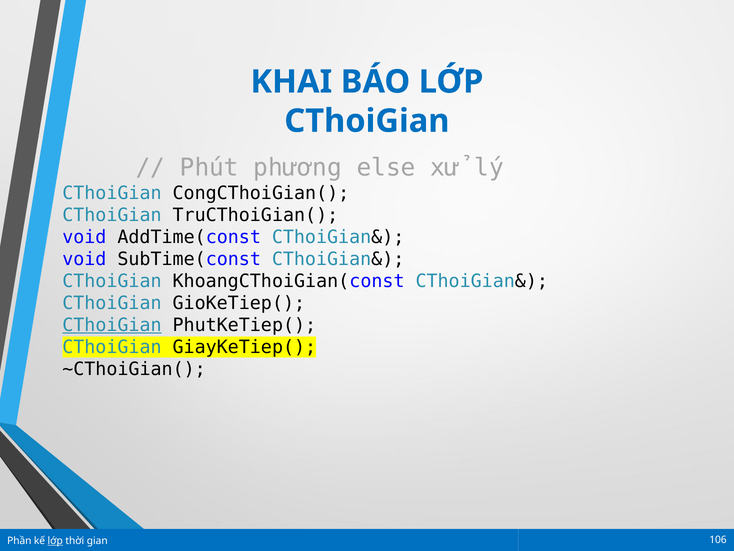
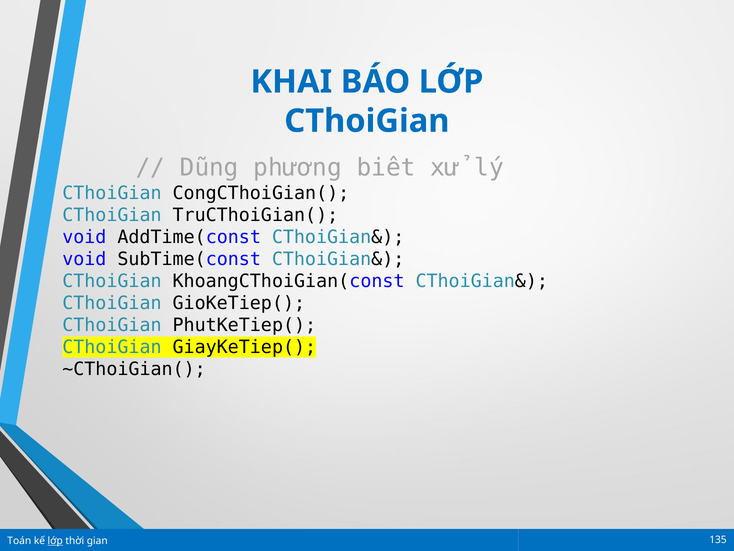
Phút: Phút -> Dũng (209, 168)
else: else -> biết (386, 168)
CThoiGian underline: present -> none (112, 325)
Phần: Phần -> Toán (19, 540)
106: 106 -> 135 (718, 539)
